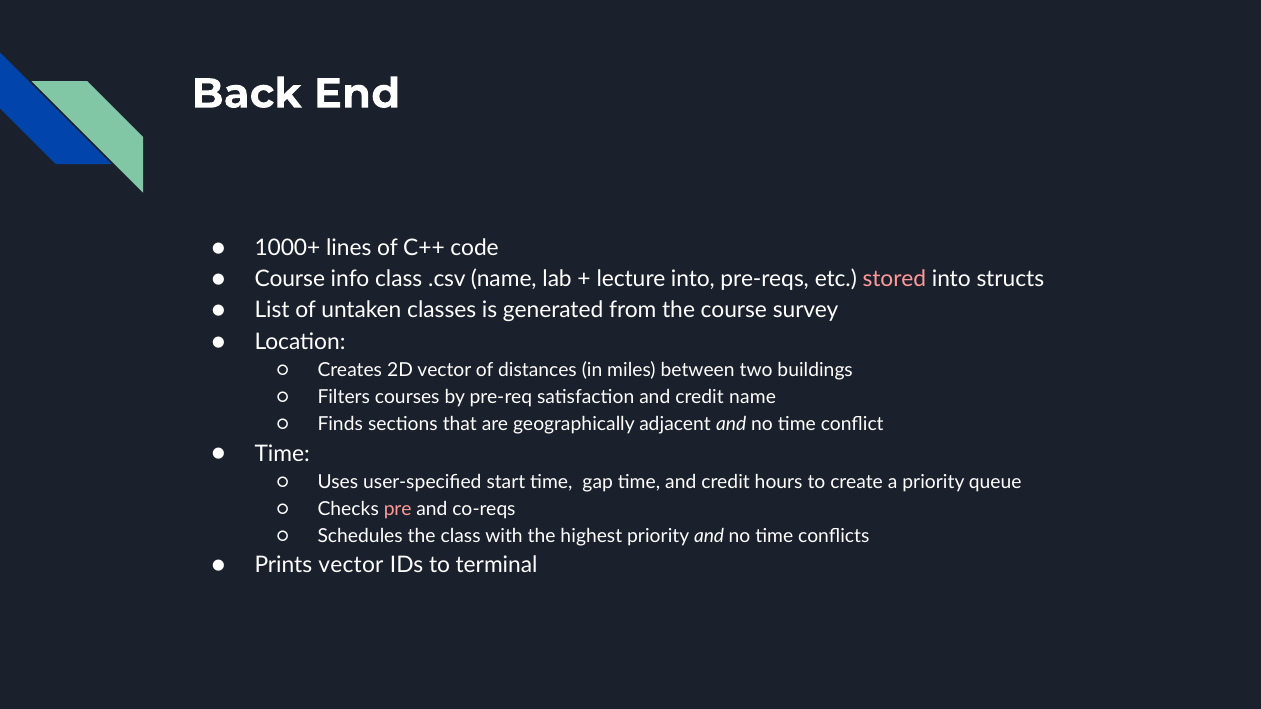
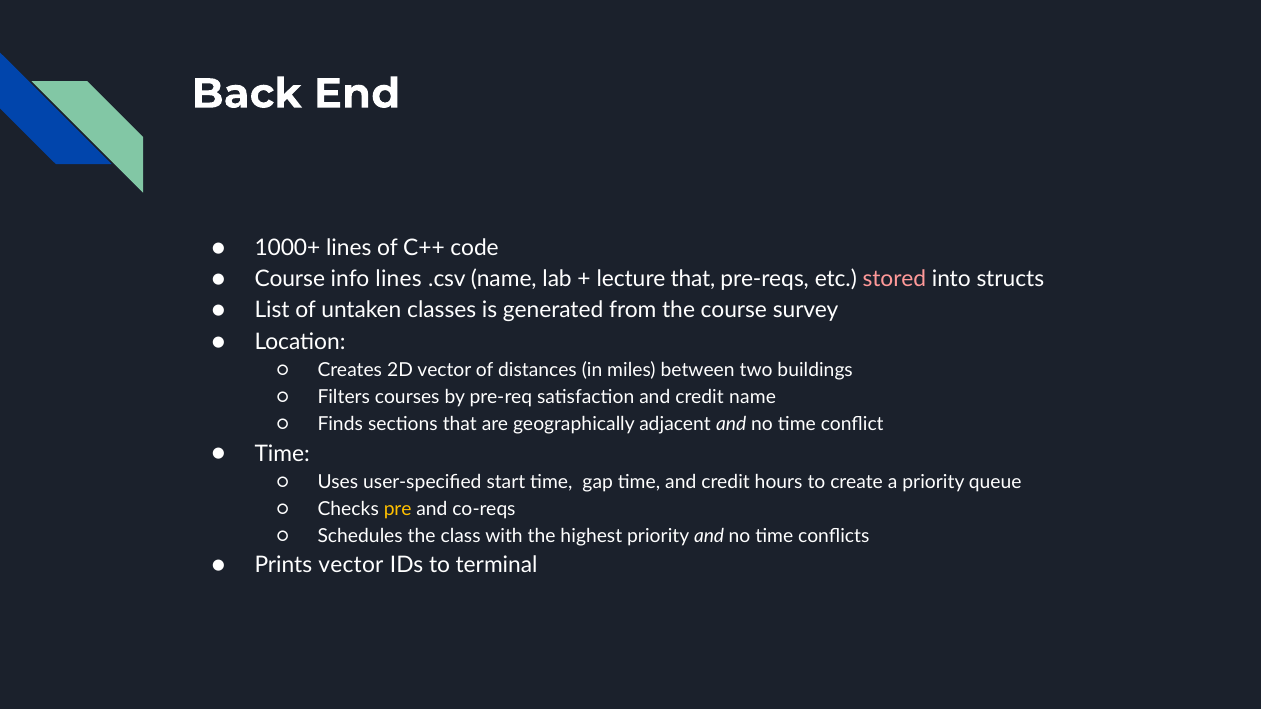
info class: class -> lines (399, 279)
lecture into: into -> that (693, 279)
pre colour: pink -> yellow (398, 509)
